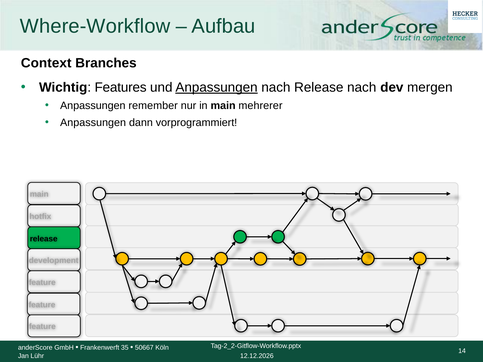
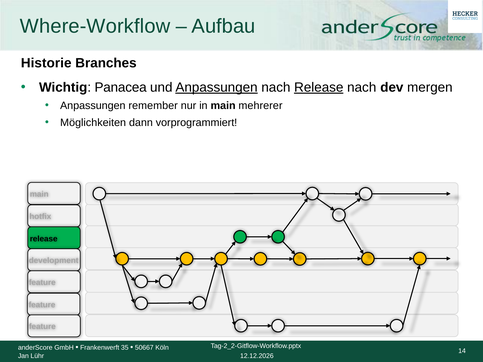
Context: Context -> Historie (46, 63)
Features: Features -> Panacea (121, 87)
Release underline: none -> present (319, 87)
Anpassungen: Anpassungen -> Möglichkeiten (93, 123)
